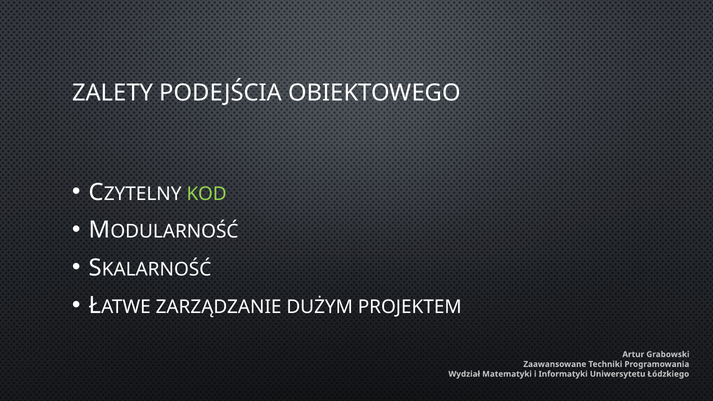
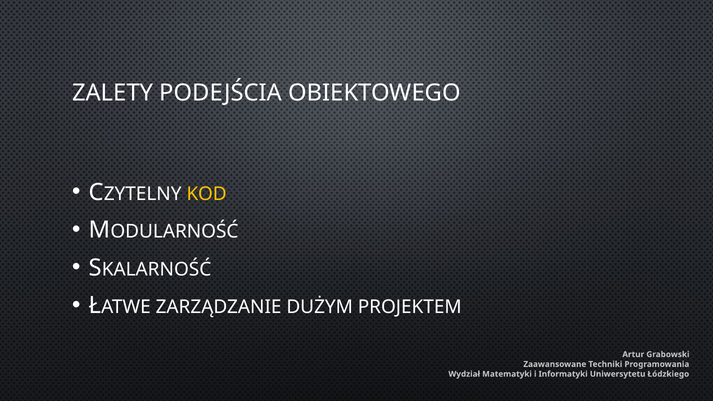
KOD colour: light green -> yellow (207, 194)
